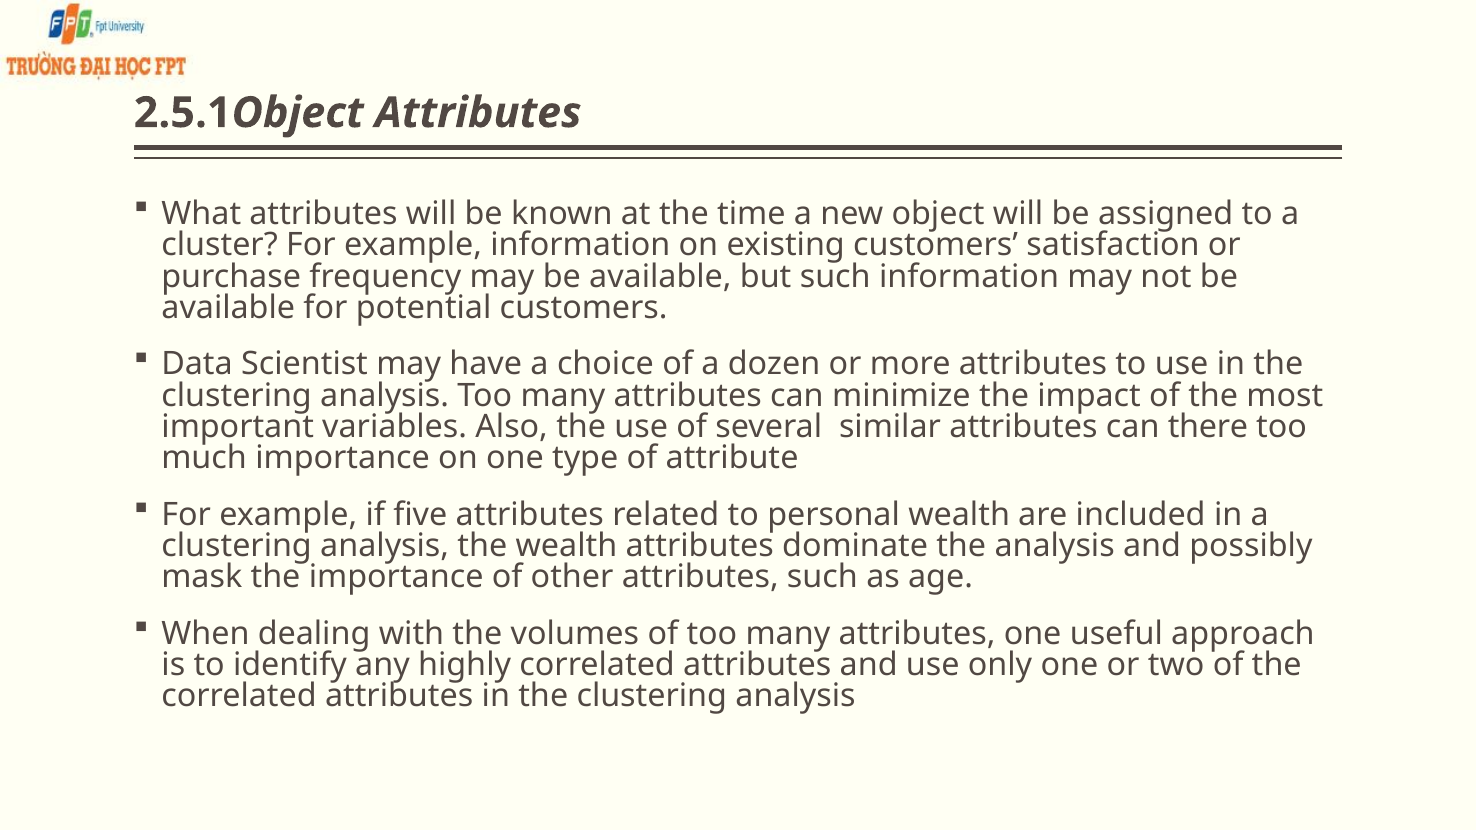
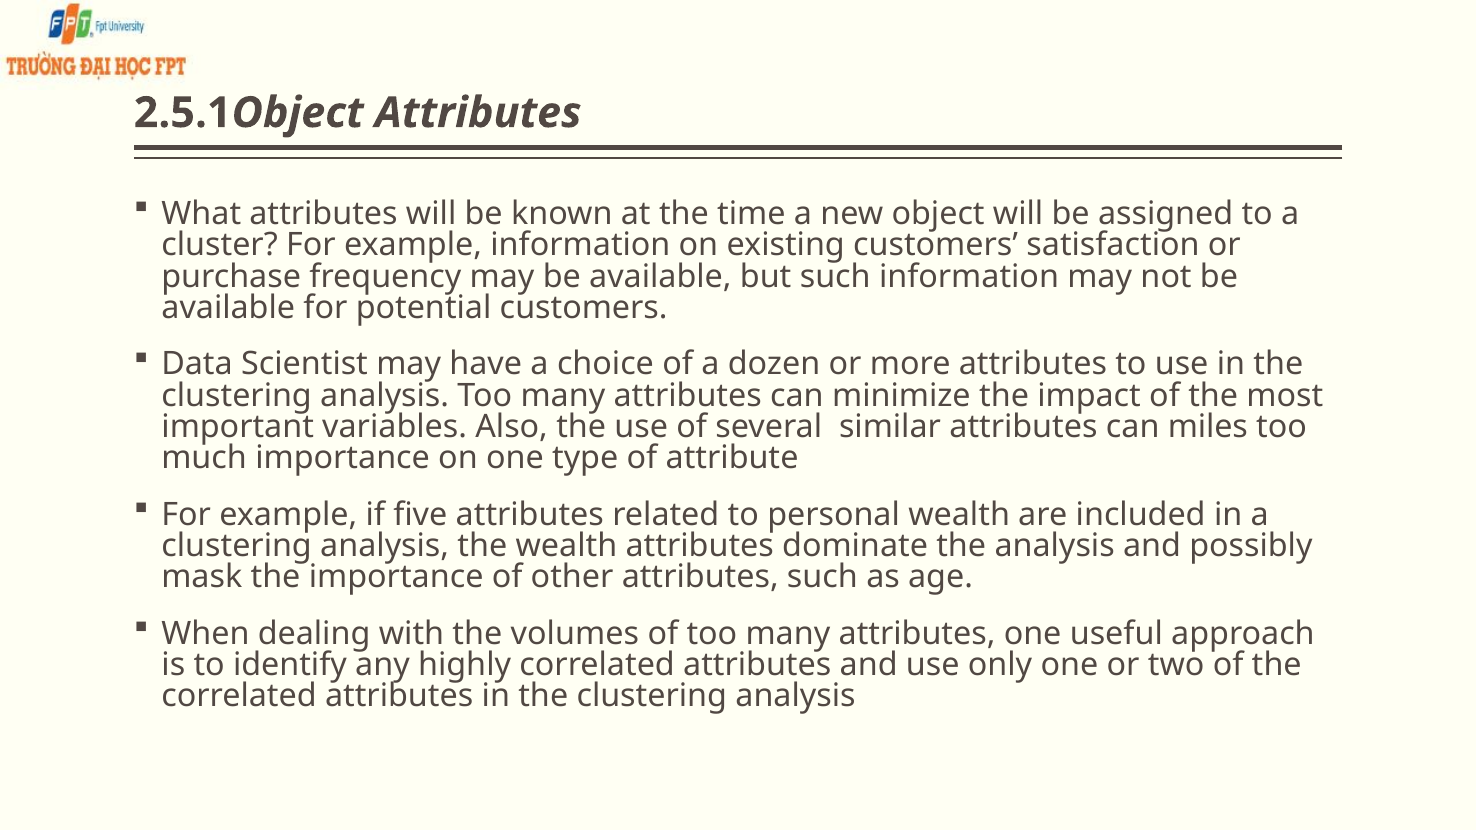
there: there -> miles (1208, 427)
